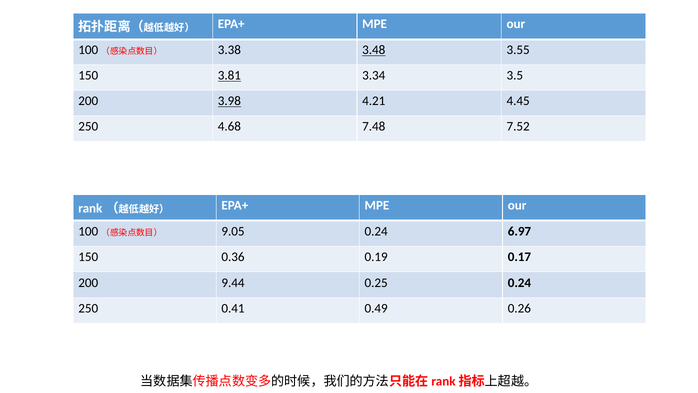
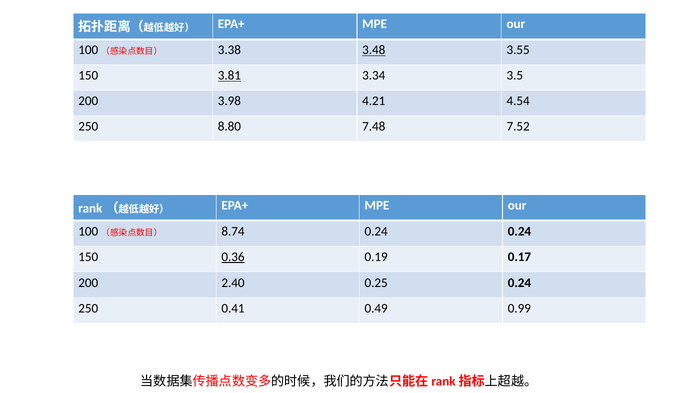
3.98 underline: present -> none (229, 101)
4.45: 4.45 -> 4.54 (518, 101)
4.68: 4.68 -> 8.80 (229, 126)
9.05: 9.05 -> 8.74 (233, 231)
0.24 6.97: 6.97 -> 0.24 (519, 231)
0.36 underline: none -> present (233, 257)
9.44: 9.44 -> 2.40 (233, 282)
0.26: 0.26 -> 0.99 (519, 308)
